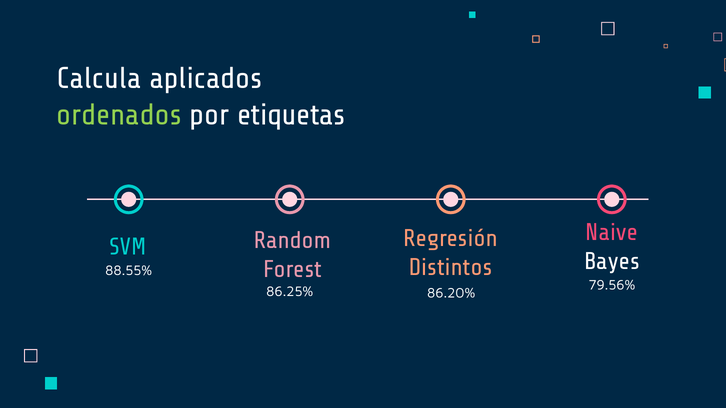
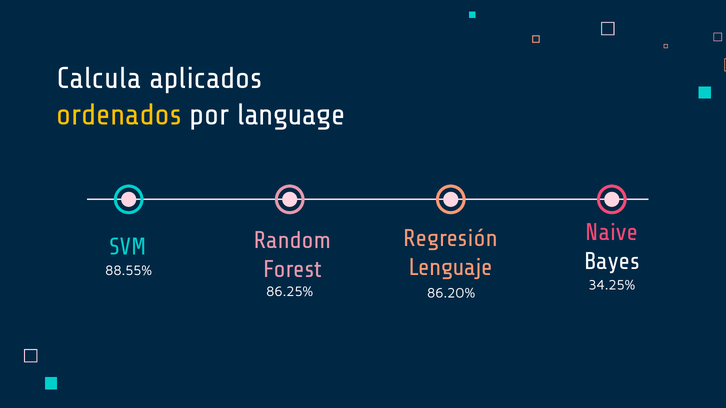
ordenados colour: light green -> yellow (119, 115)
etiquetas: etiquetas -> language (291, 115)
Distintos: Distintos -> Lenguaje (451, 268)
79.56%: 79.56% -> 34.25% (612, 285)
